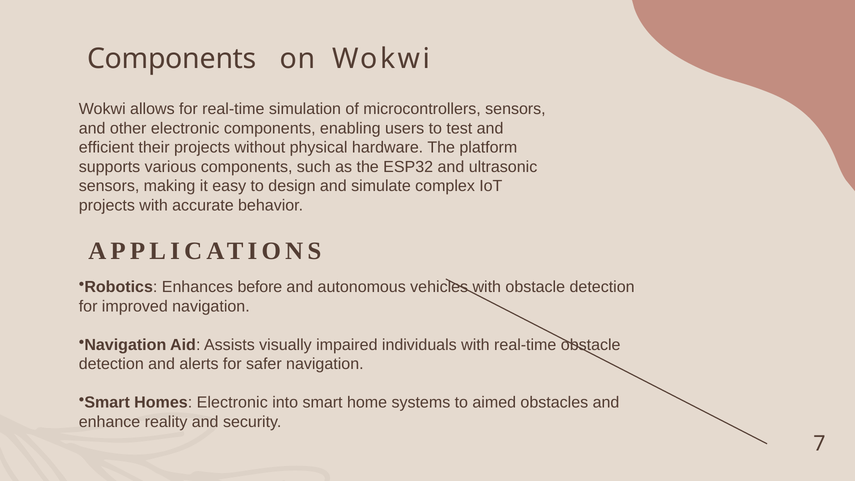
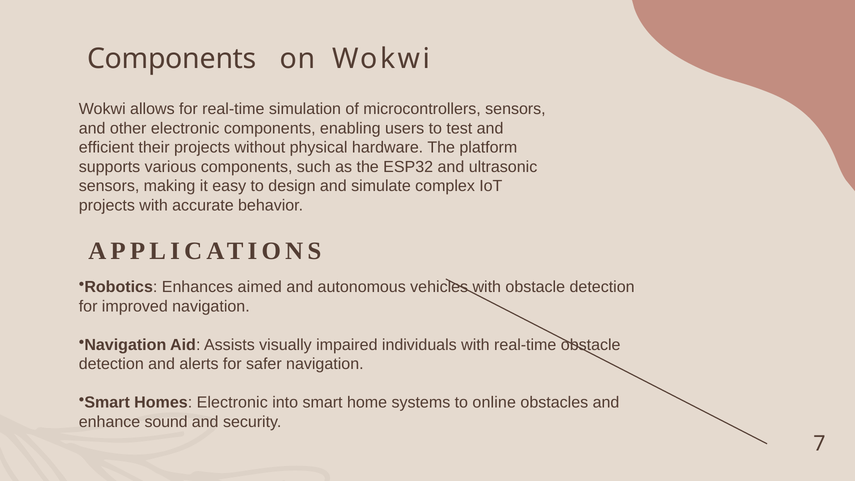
before: before -> aimed (260, 287)
aimed: aimed -> online (494, 403)
reality: reality -> sound (166, 422)
